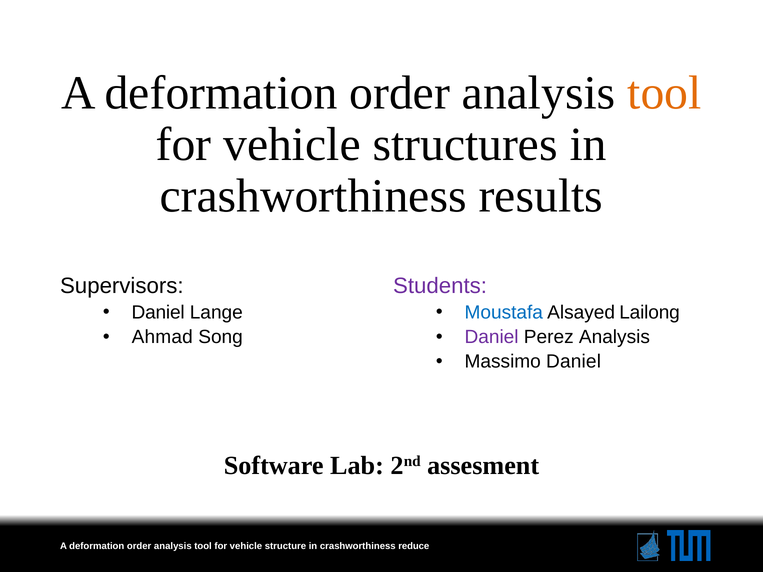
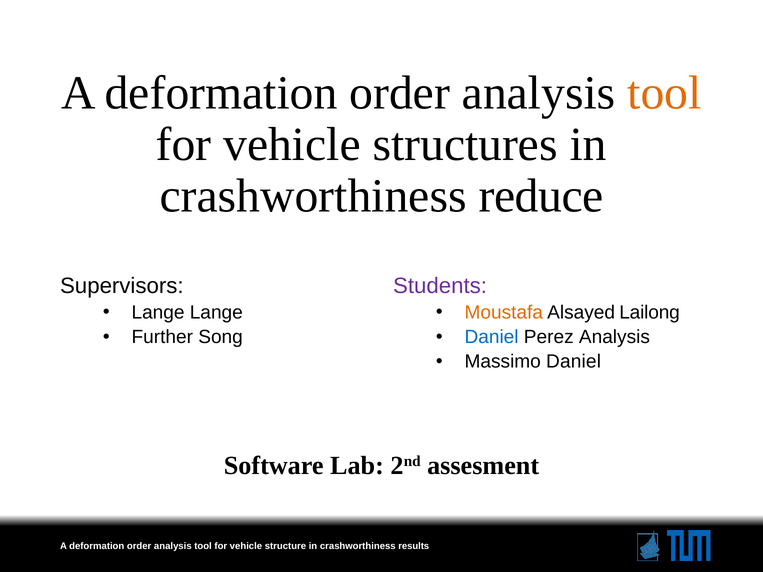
results: results -> reduce (541, 196)
Daniel: Daniel -> Lange (158, 313)
Moustafa colour: blue -> orange (504, 313)
Ahmad: Ahmad -> Further (162, 337)
Daniel colour: purple -> blue (492, 337)
reduce: reduce -> results (414, 546)
